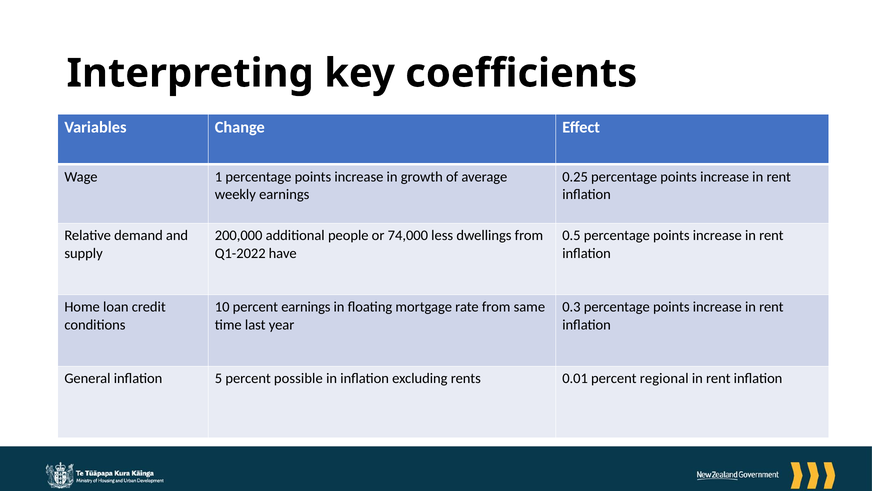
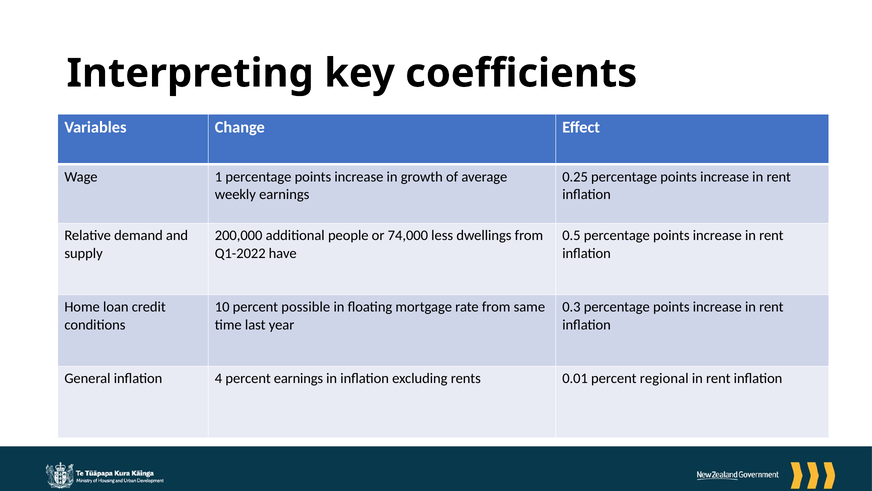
percent earnings: earnings -> possible (306, 307)
5: 5 -> 4 (219, 378)
percent possible: possible -> earnings (298, 378)
